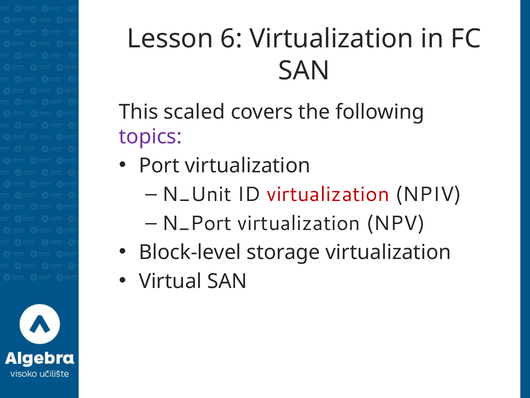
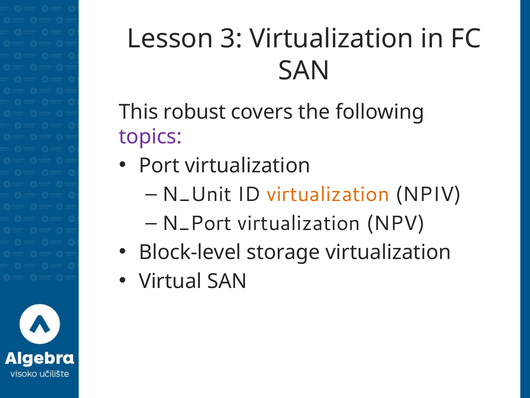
6: 6 -> 3 (231, 39)
scaled: scaled -> robust (195, 112)
virtualization colour: red -> orange (328, 194)
